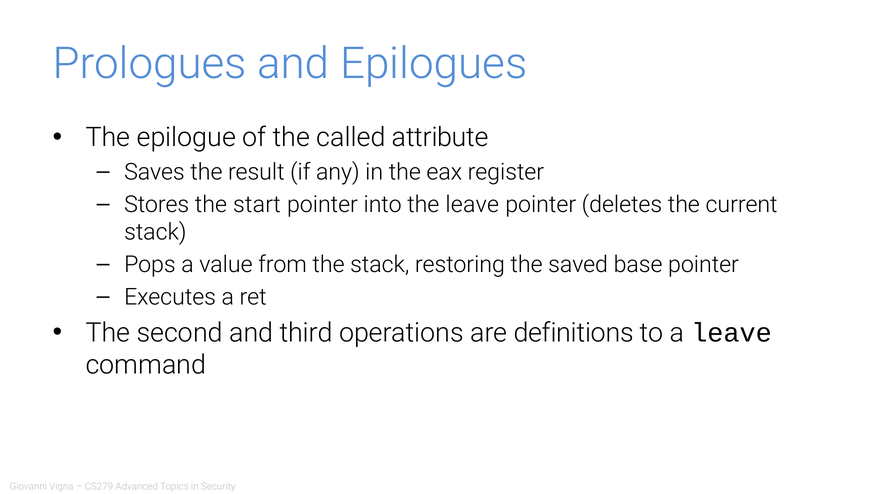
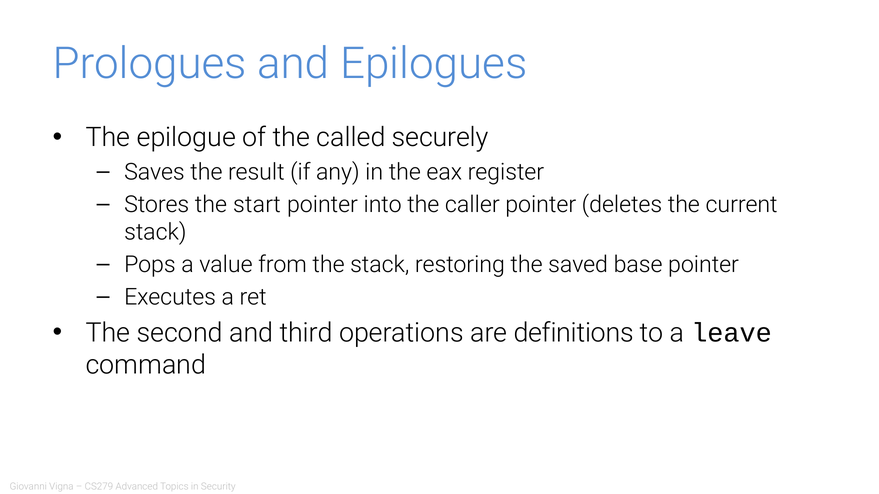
attribute: attribute -> securely (440, 138)
the leave: leave -> caller (472, 205)
